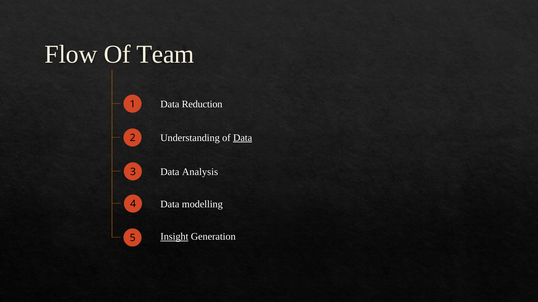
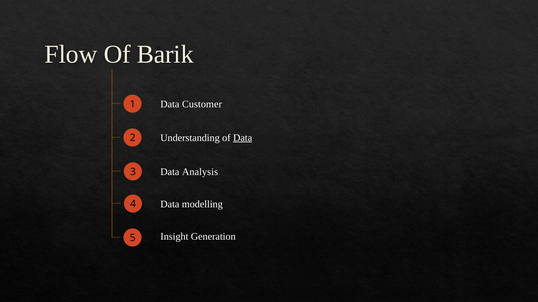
Team: Team -> Barik (165, 54)
Reduction: Reduction -> Customer (202, 104)
Insight underline: present -> none (174, 237)
